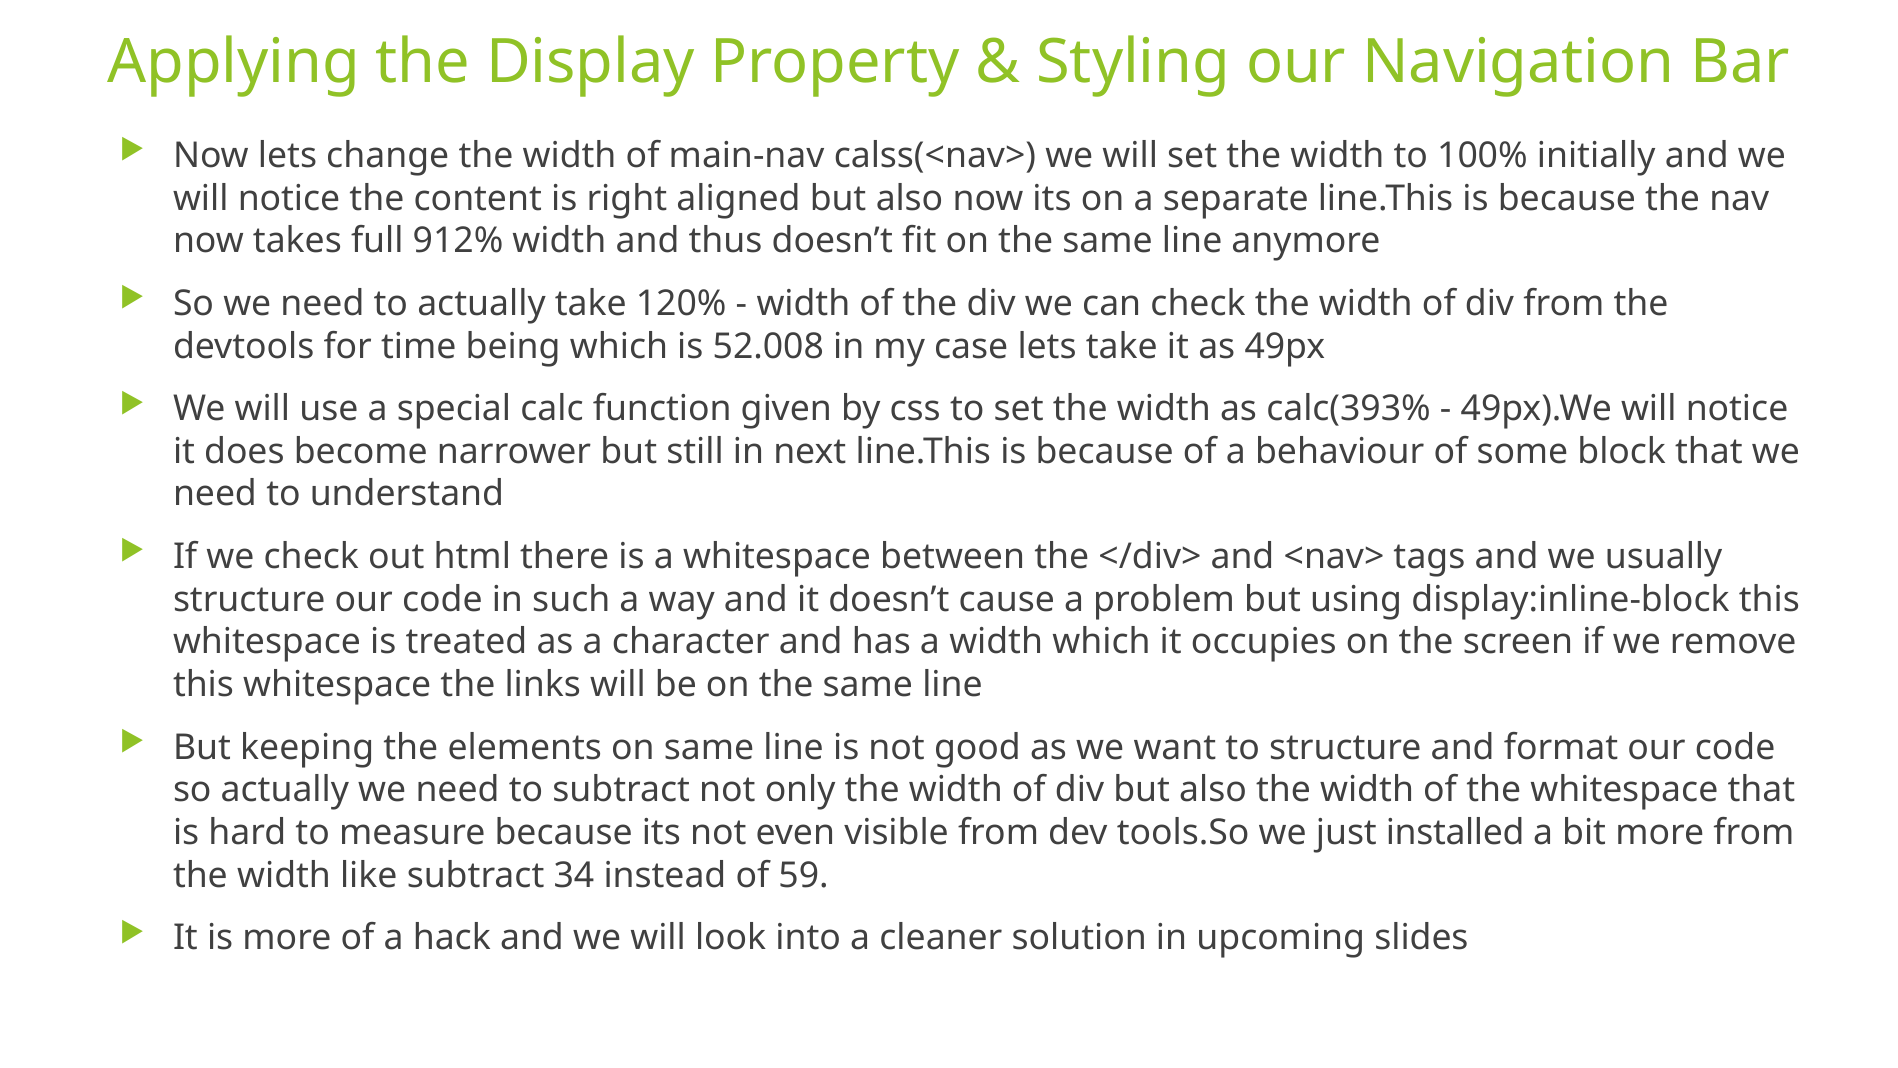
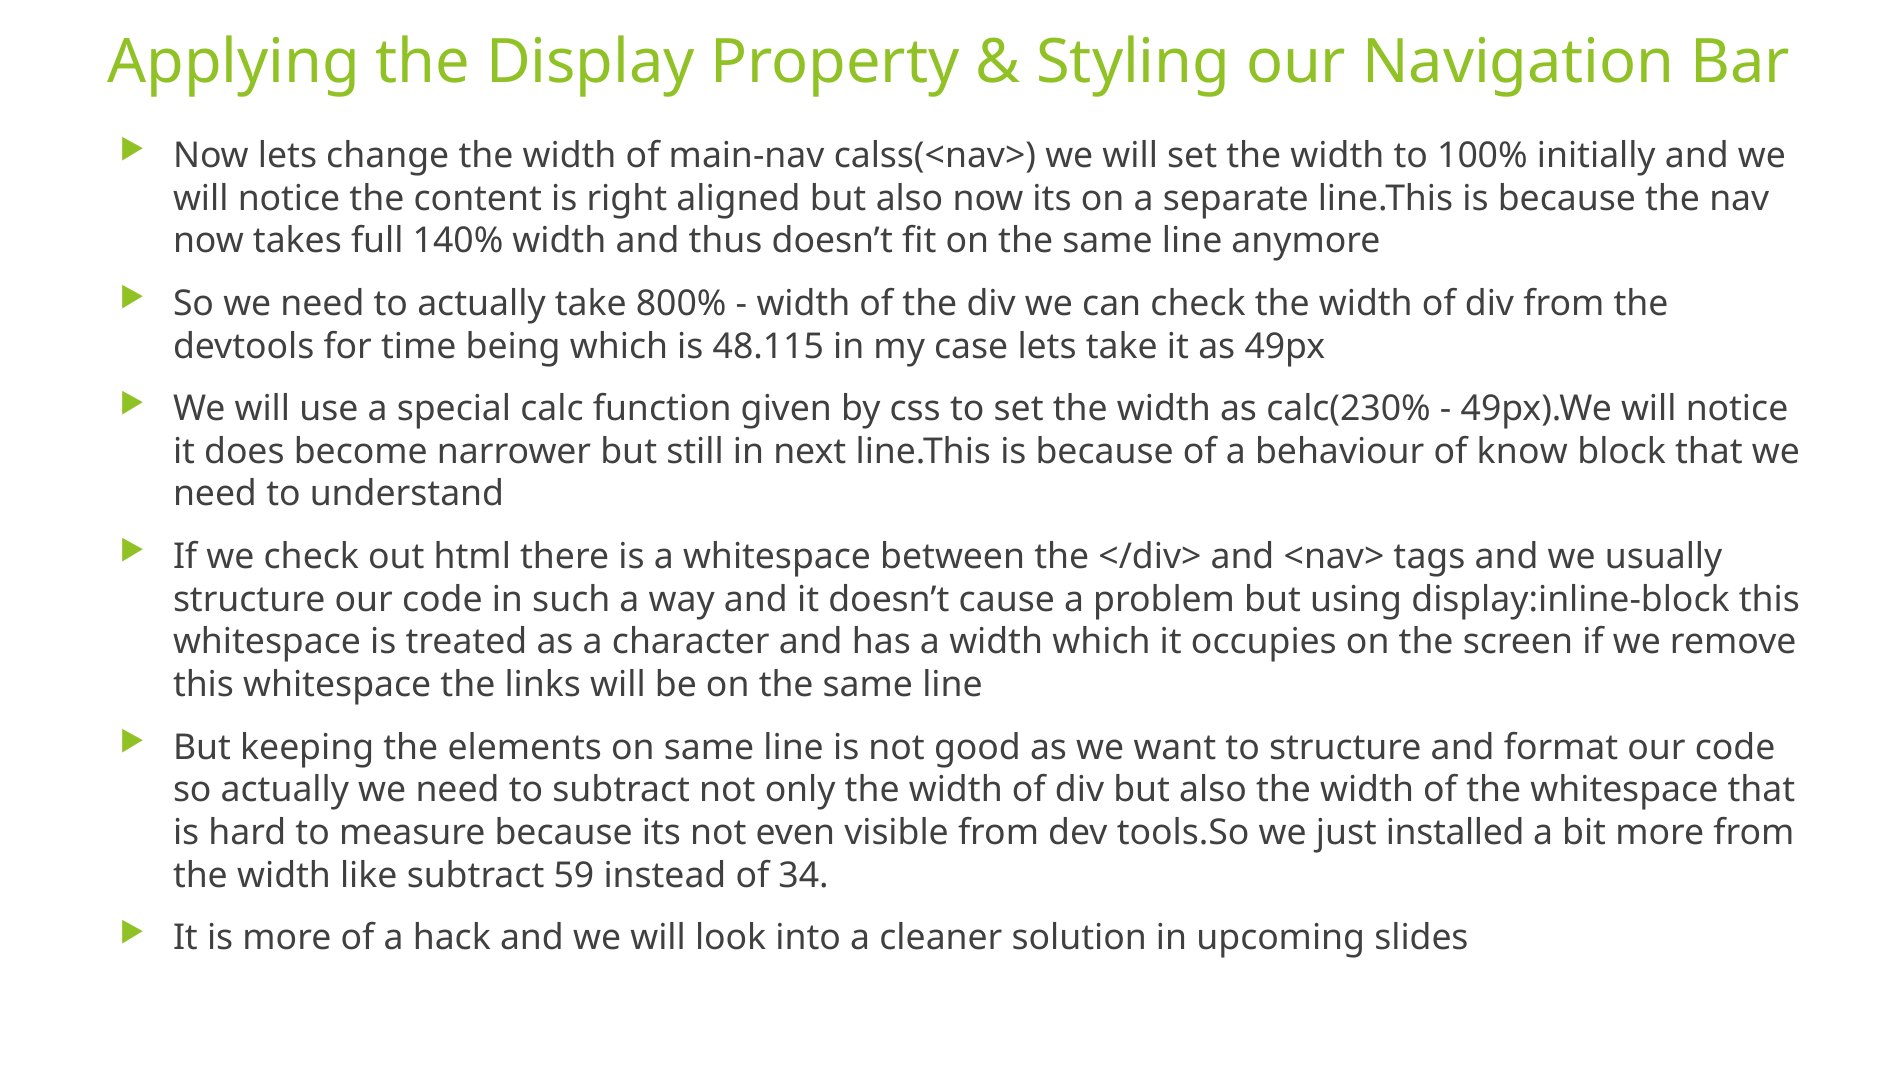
912%: 912% -> 140% (458, 241)
120%: 120% -> 800% (681, 303)
52.008: 52.008 -> 48.115 (768, 346)
calc(393%: calc(393% -> calc(230% (1348, 409)
some: some -> know (1522, 451)
34: 34 -> 59 (574, 875)
59: 59 -> 34 (804, 875)
